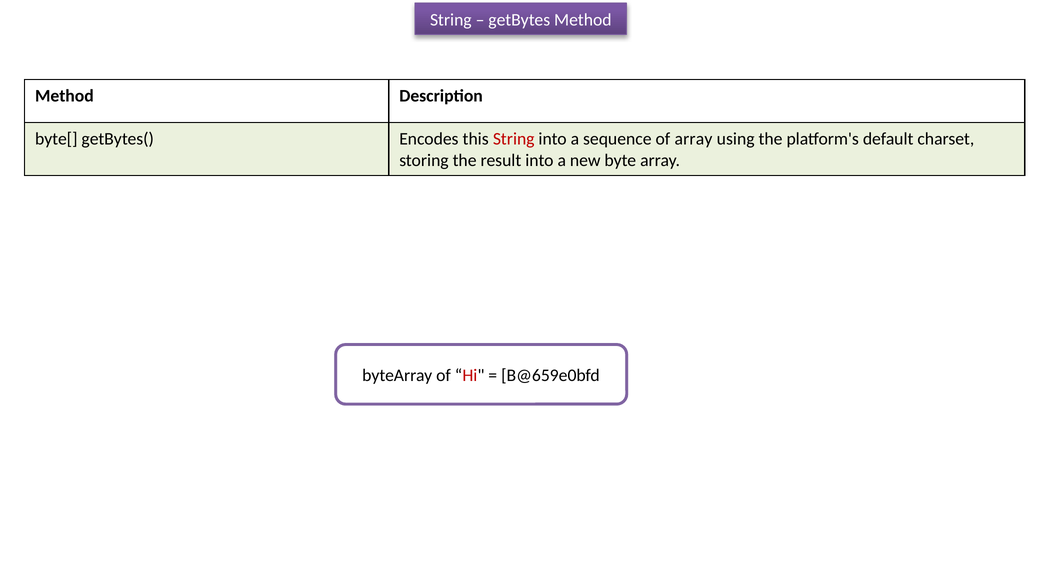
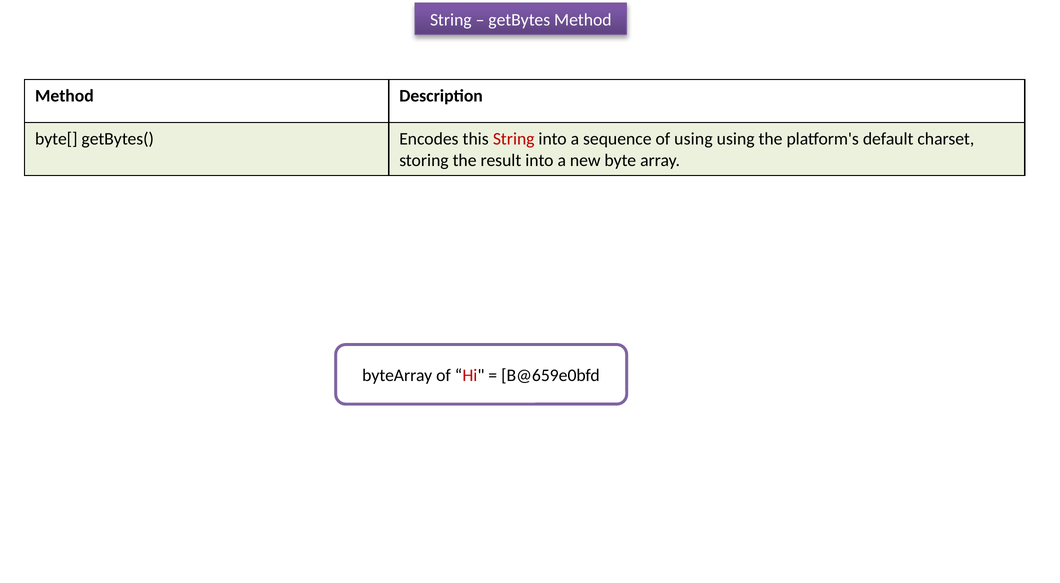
of array: array -> using (693, 139)
